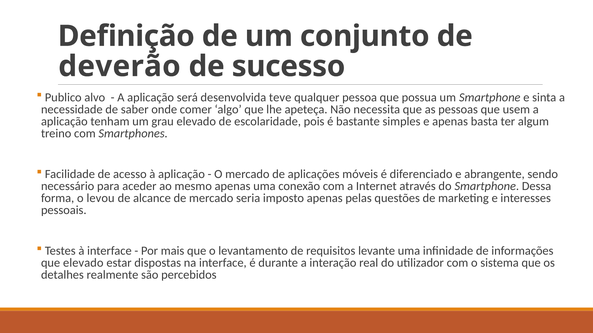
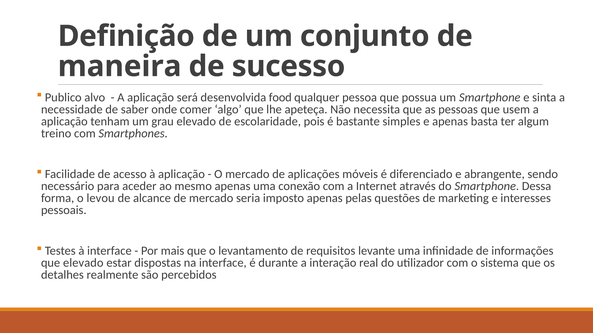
deverão: deverão -> maneira (120, 66)
teve: teve -> food (280, 98)
